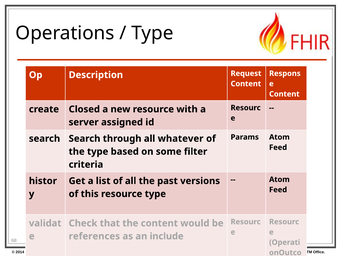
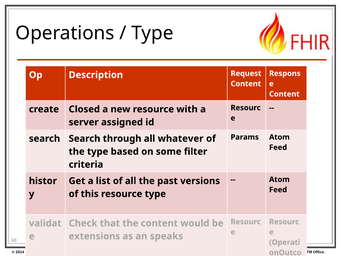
references: references -> extensions (94, 236)
include: include -> speaks (166, 236)
